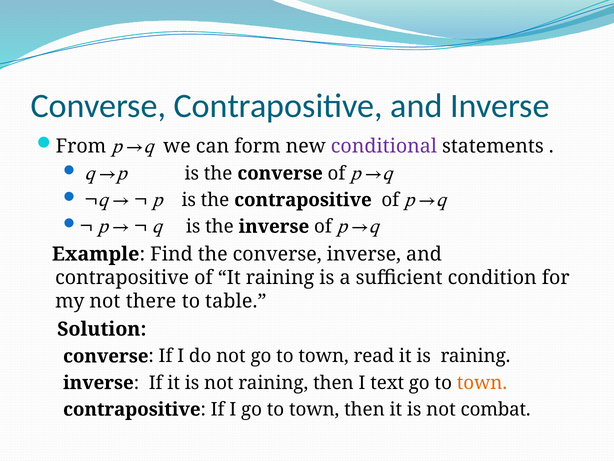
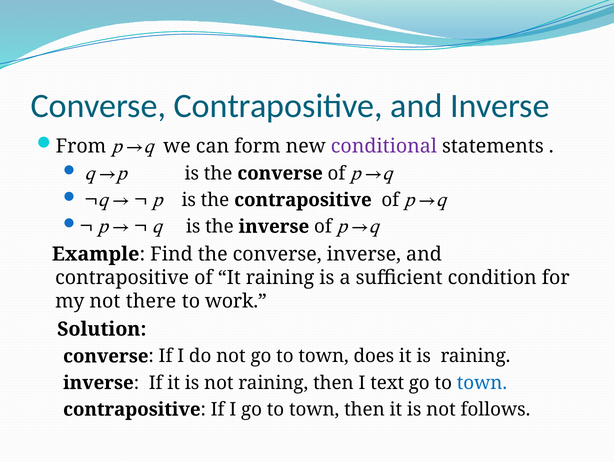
table: table -> work (236, 301)
read: read -> does (374, 356)
town colour: orange -> blue (482, 382)
combat: combat -> follows (496, 409)
